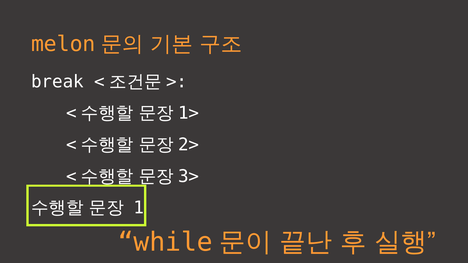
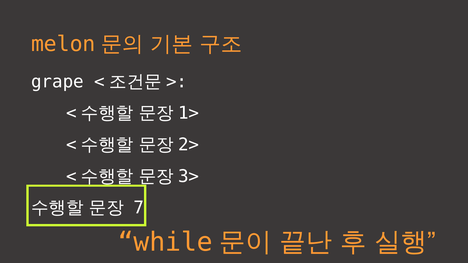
break: break -> grape (57, 82)
1: 1 -> 7 (139, 208)
